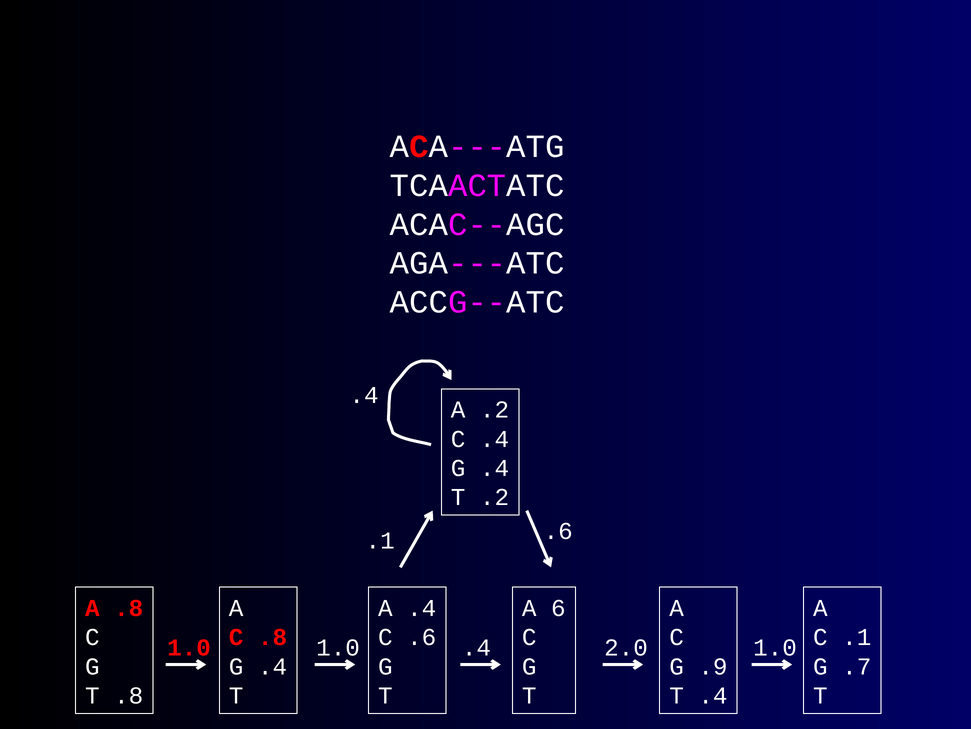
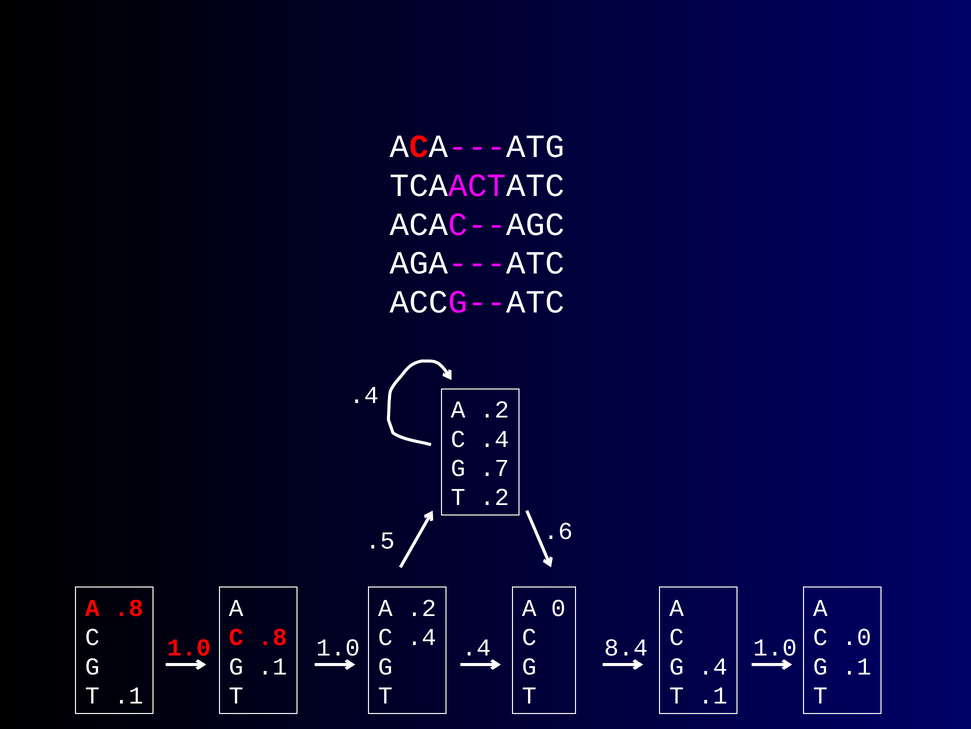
.4: .4 -> .7 (495, 468)
.1: .1 -> .5 (380, 540)
.4: .4 -> .2 (422, 608)
6: 6 -> 0 (558, 608)
.6: .6 -> .4 (422, 637)
C .1: .1 -> .0 (857, 637)
2.0: 2.0 -> 8.4 (626, 647)
.4: .4 -> .1 (273, 666)
G .9: .9 -> .4 (713, 666)
.7: .7 -> .1 (857, 666)
.8: .8 -> .1 (129, 695)
.4: .4 -> .1 (713, 695)
